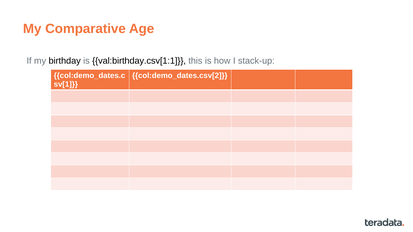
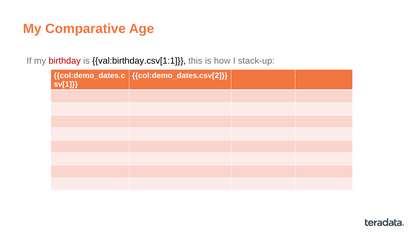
birthday colour: black -> red (65, 61)
